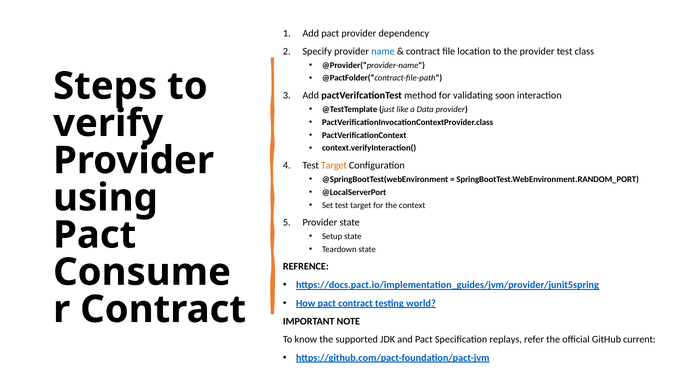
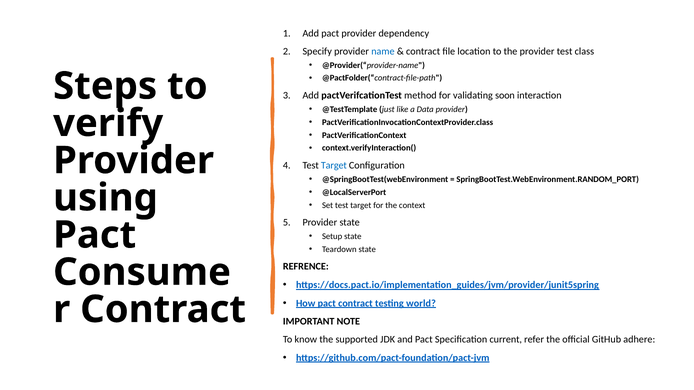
Target colour: orange -> blue (334, 166)
replays: replays -> current (506, 340)
current: current -> adhere (639, 340)
